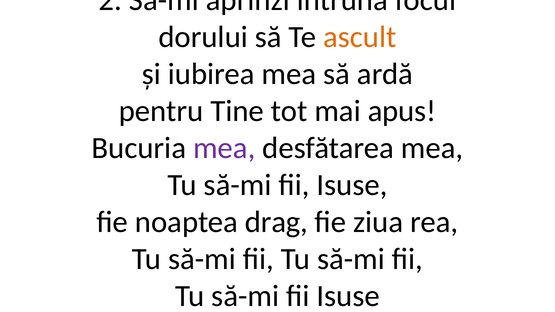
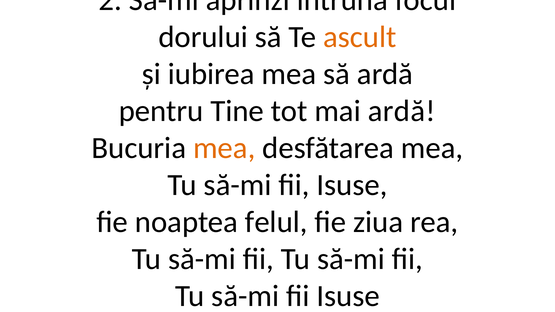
mai apus: apus -> ardă (402, 111)
mea colour: purple -> orange (224, 148)
drag: drag -> felul (276, 222)
